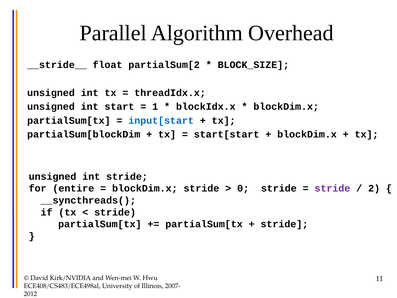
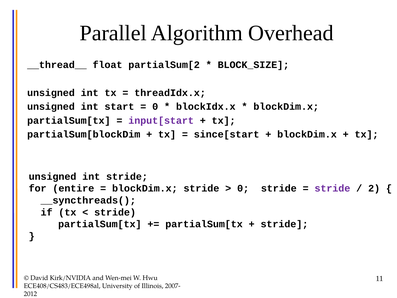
__stride__: __stride__ -> __thread__ (57, 65)
1: 1 -> 0 (155, 107)
input[start colour: blue -> purple (161, 120)
start[start: start[start -> since[start (227, 134)
